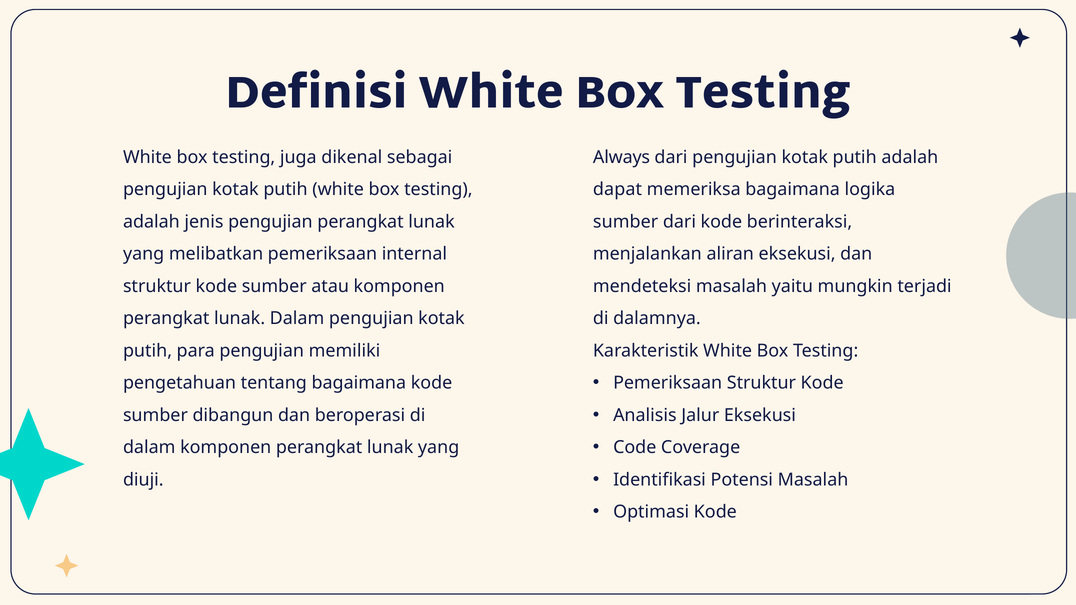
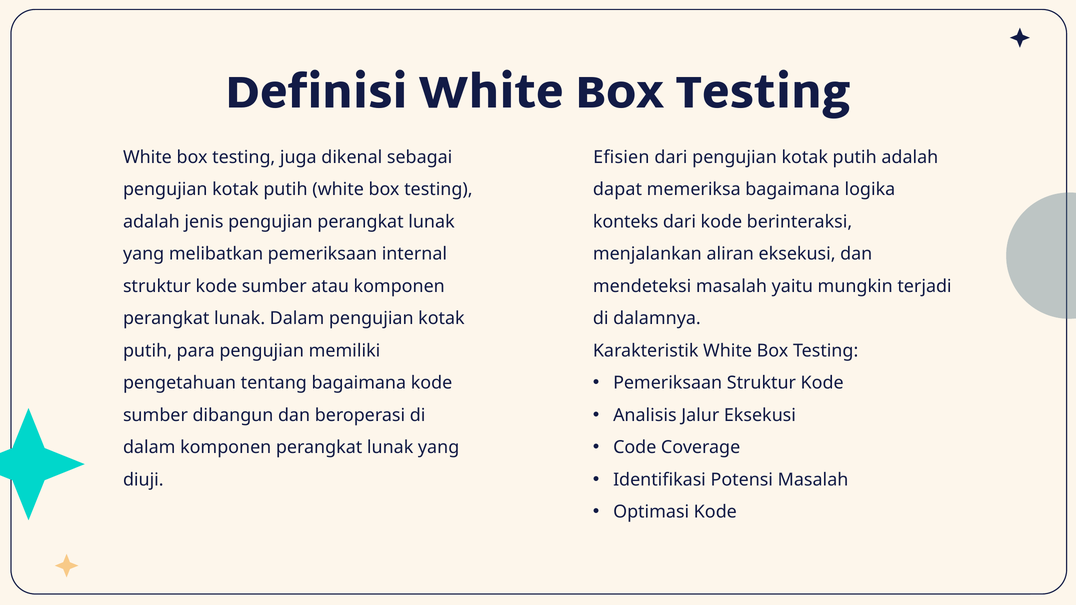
Always: Always -> Efisien (621, 157)
sumber: sumber -> konteks (626, 222)
